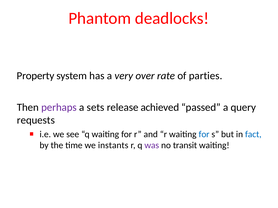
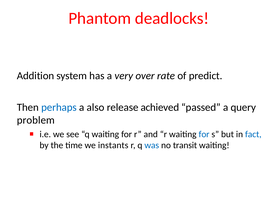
Property: Property -> Addition (36, 76)
parties: parties -> predict (206, 76)
perhaps colour: purple -> blue (59, 108)
sets: sets -> also (96, 108)
requests: requests -> problem (36, 120)
was colour: purple -> blue (152, 146)
